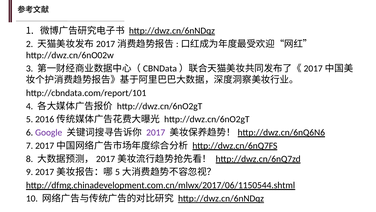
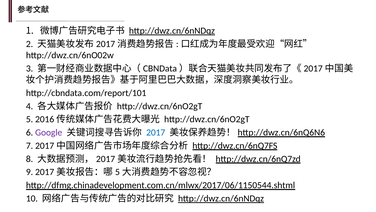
2017 colour: purple -> blue (156, 132)
